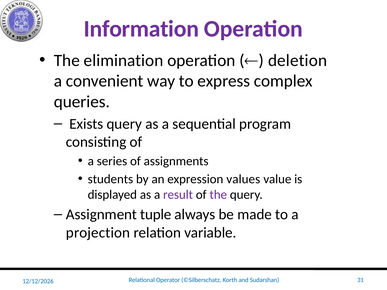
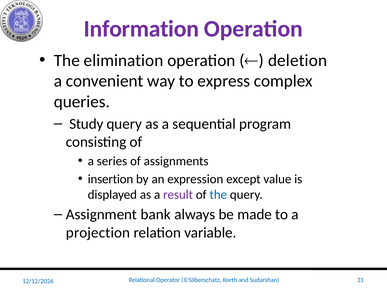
Exists: Exists -> Study (86, 124)
students: students -> insertion (110, 179)
values: values -> except (243, 179)
the colour: purple -> blue (218, 195)
tuple: tuple -> bank (156, 215)
